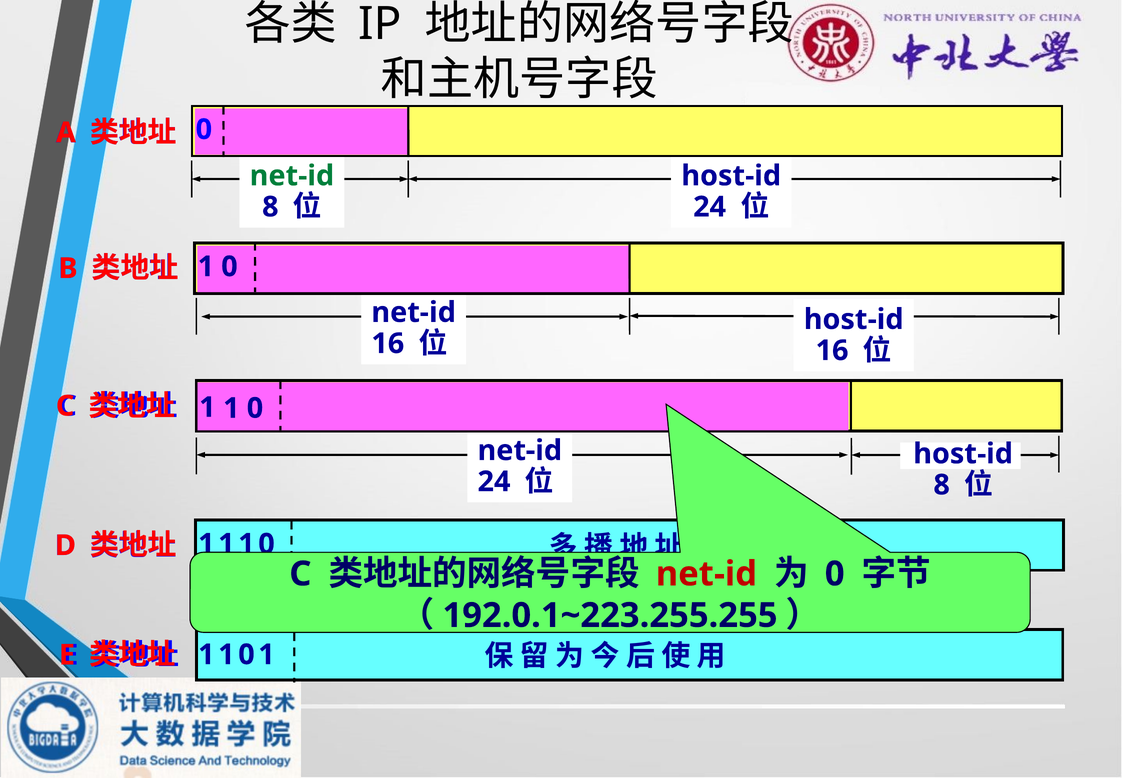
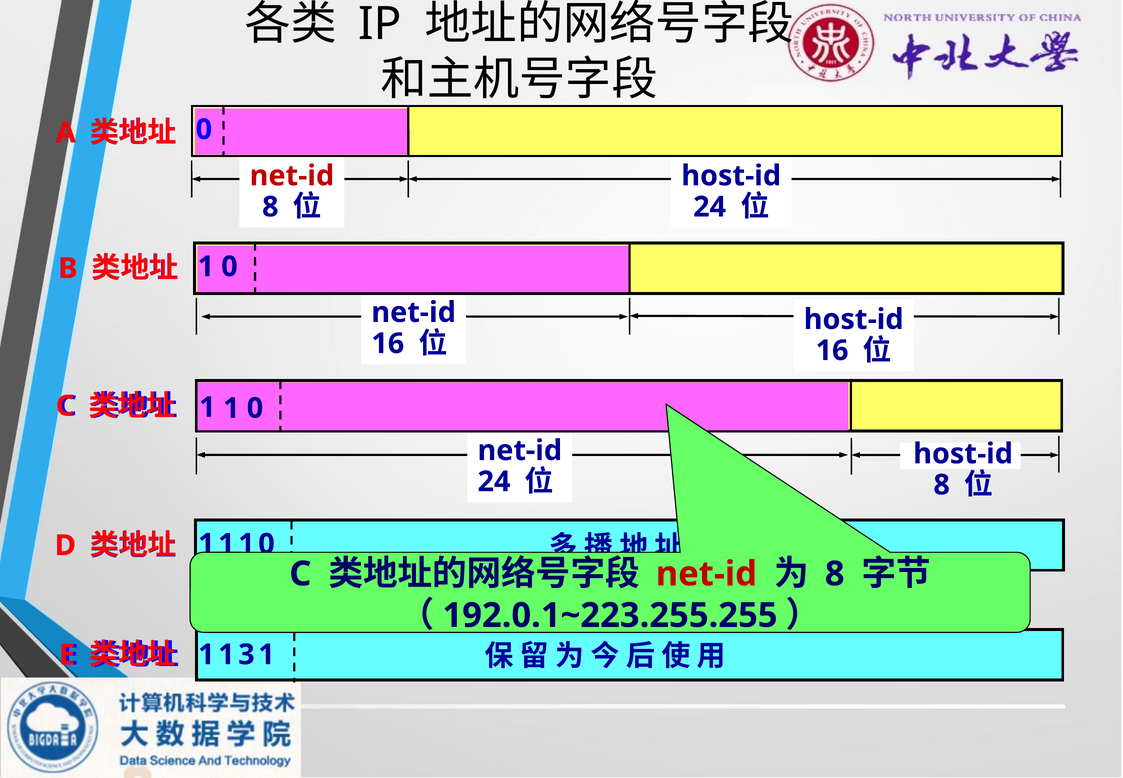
net-id colour: green -> red (292, 176)
0: 0 -> 8 (835, 574)
0: 0 -> 3 (246, 654)
